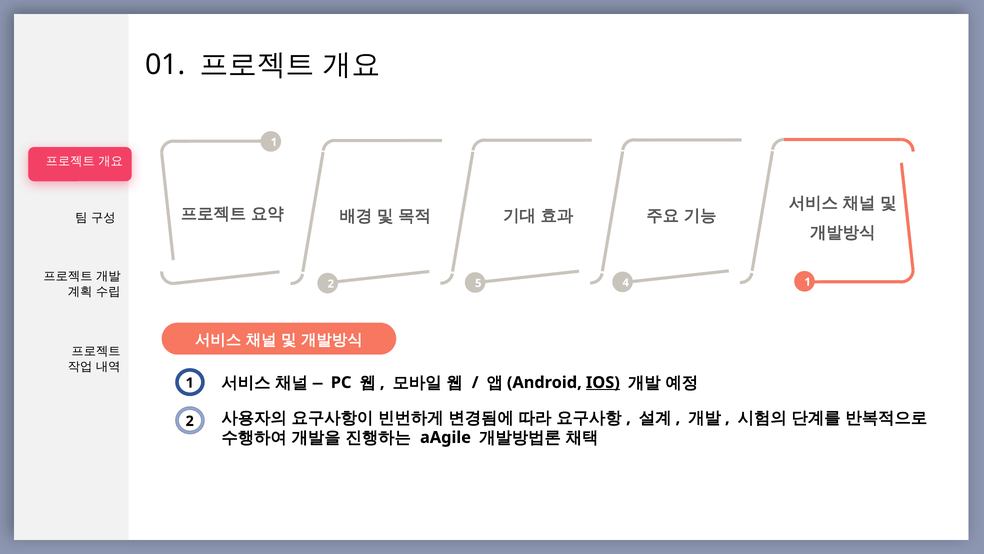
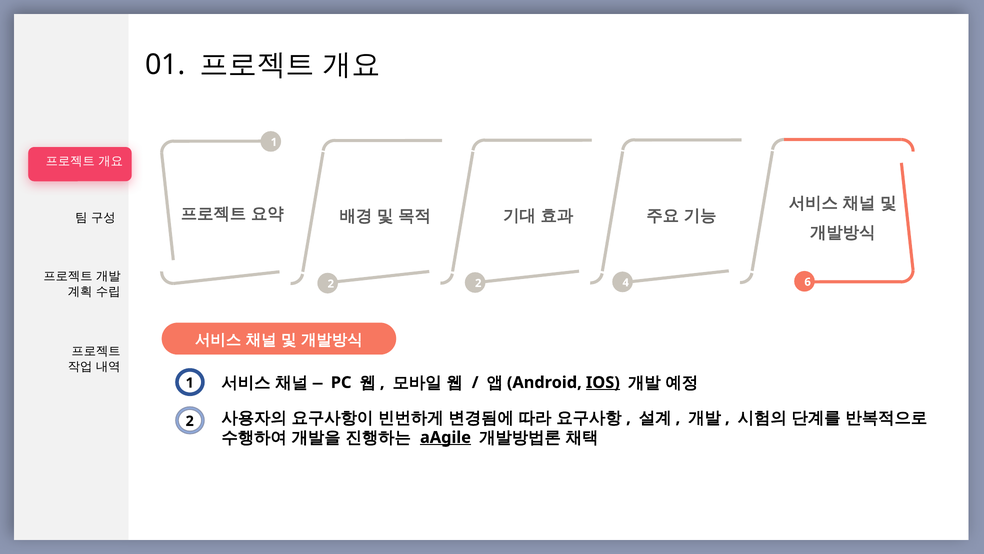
2 5: 5 -> 2 (478, 283)
4 1: 1 -> 6 (808, 282)
aAgile underline: none -> present (445, 437)
